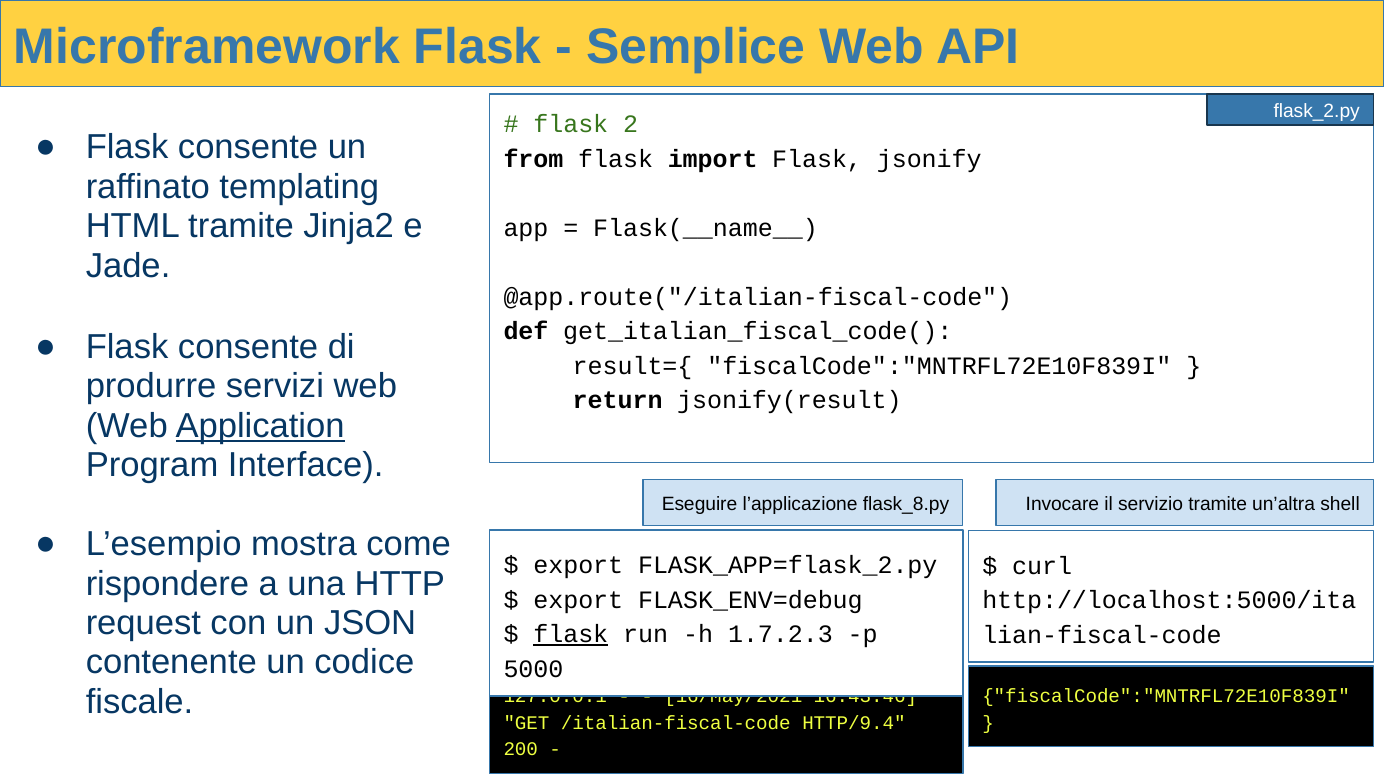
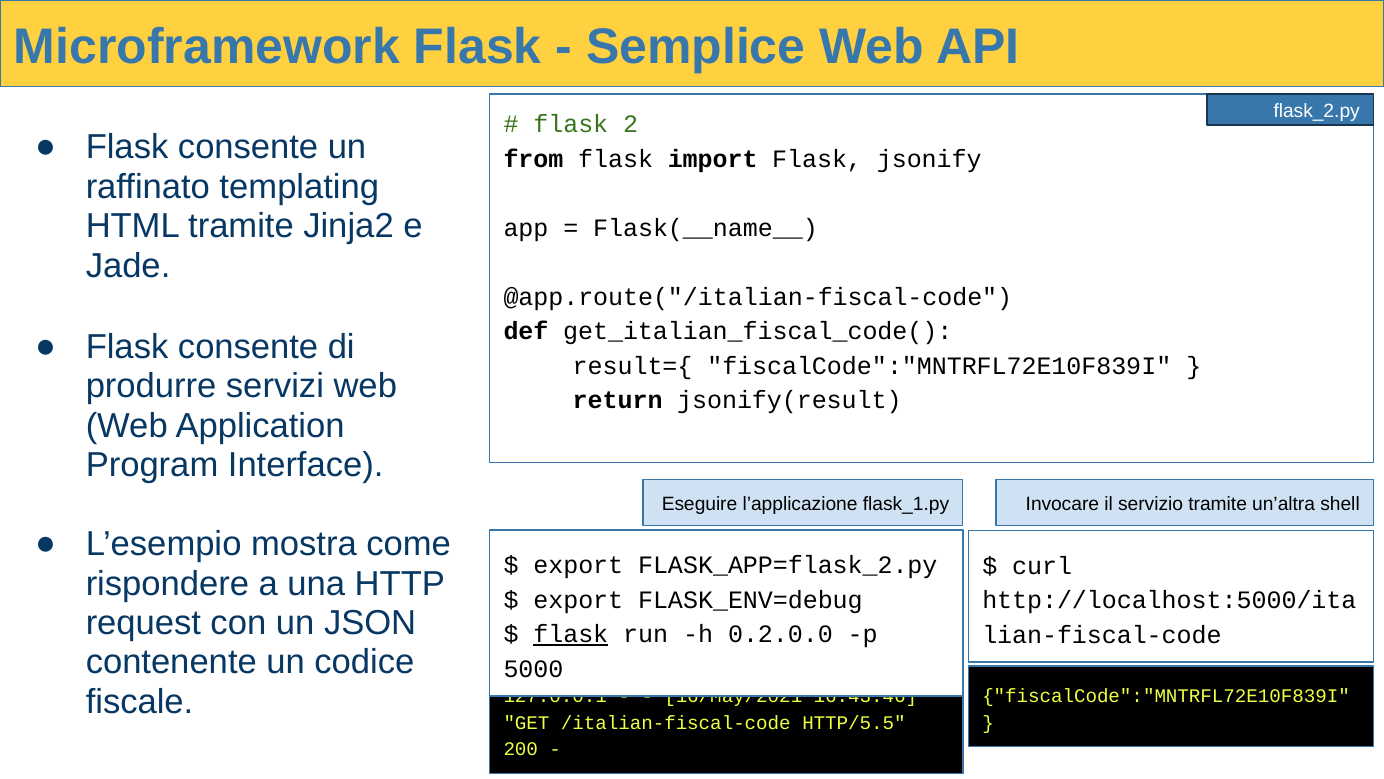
Application underline: present -> none (260, 426)
flask_8.py: flask_8.py -> flask_1.py (906, 504)
1.7.2.3: 1.7.2.3 -> 0.2.0.0 (780, 634)
HTTP/9.4: HTTP/9.4 -> HTTP/5.5 (854, 722)
